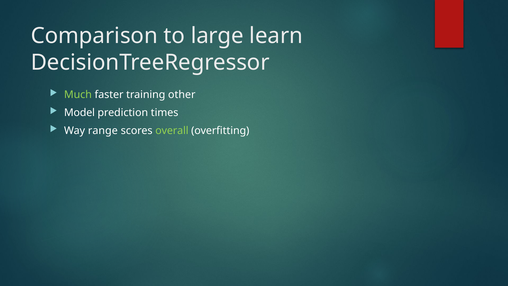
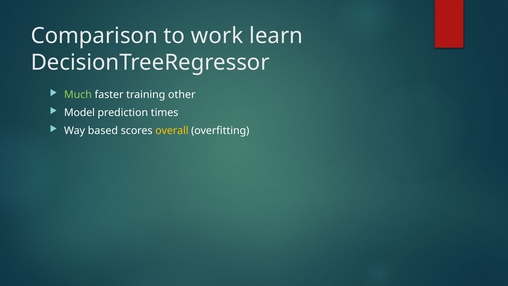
large: large -> work (217, 36)
range: range -> based (103, 131)
overall colour: light green -> yellow (172, 131)
